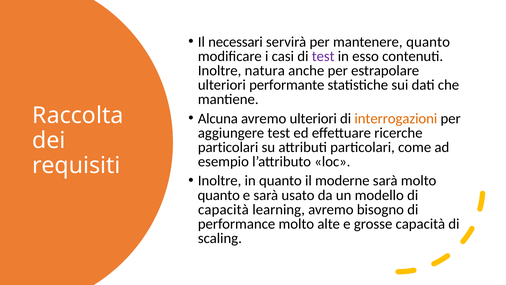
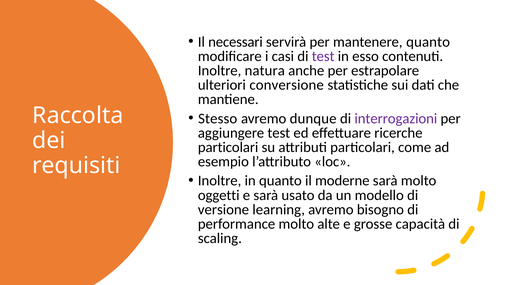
performante: performante -> conversione (287, 85)
Alcuna: Alcuna -> Stesso (218, 118)
avremo ulteriori: ulteriori -> dunque (313, 118)
interrogazioni colour: orange -> purple (396, 118)
quanto: quanto -> oggetti (219, 195)
capacità: capacità -> versione (223, 209)
